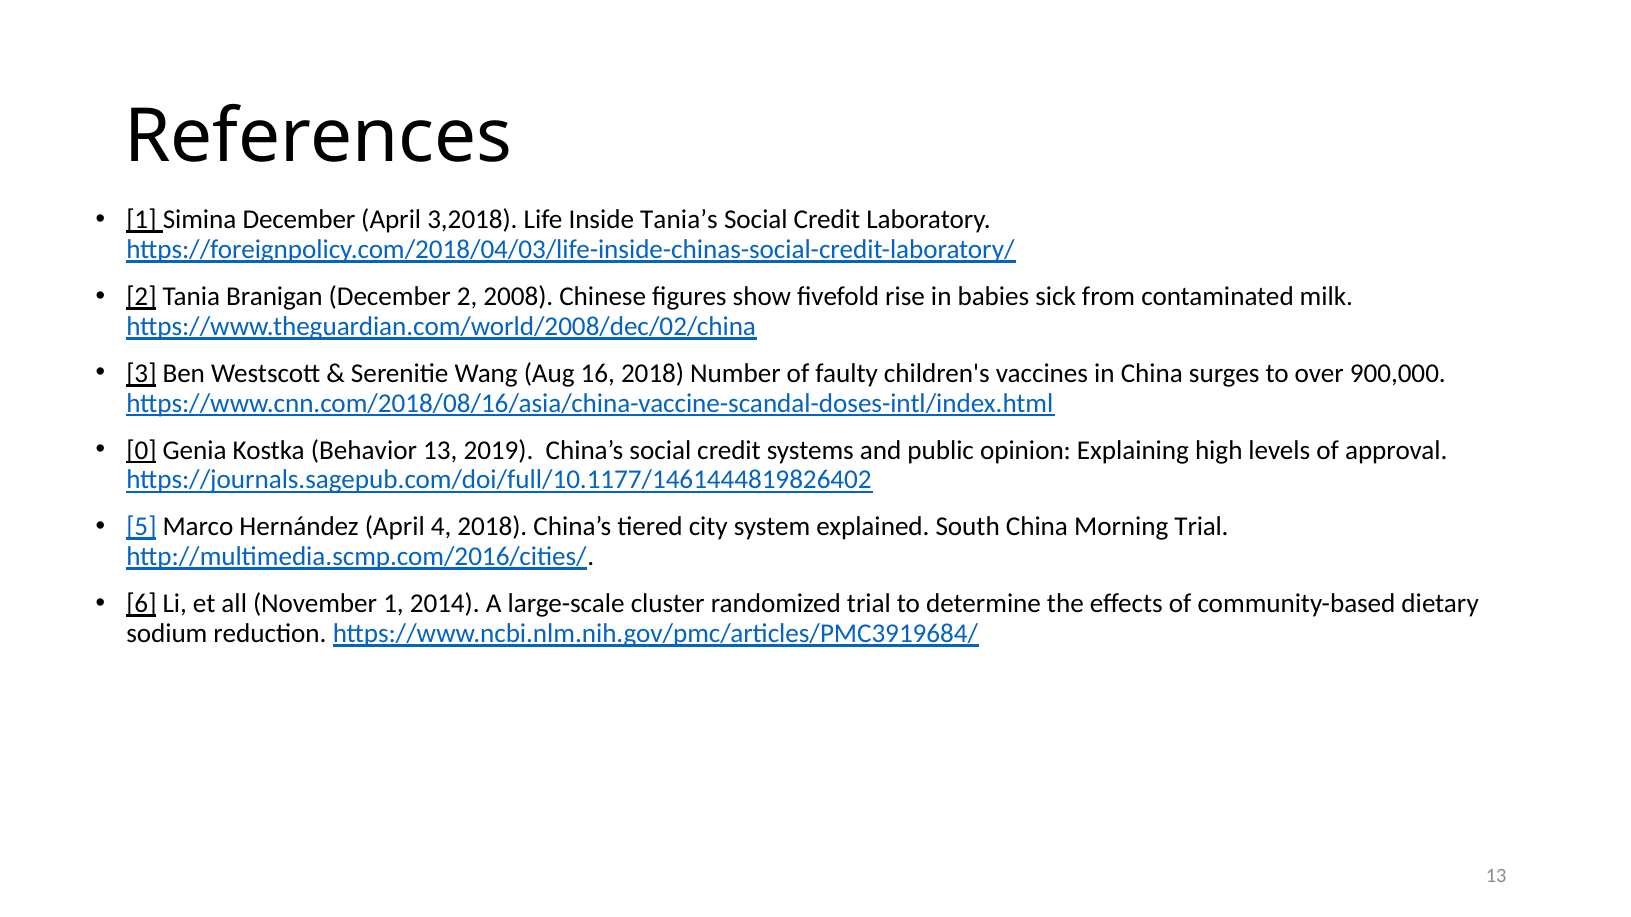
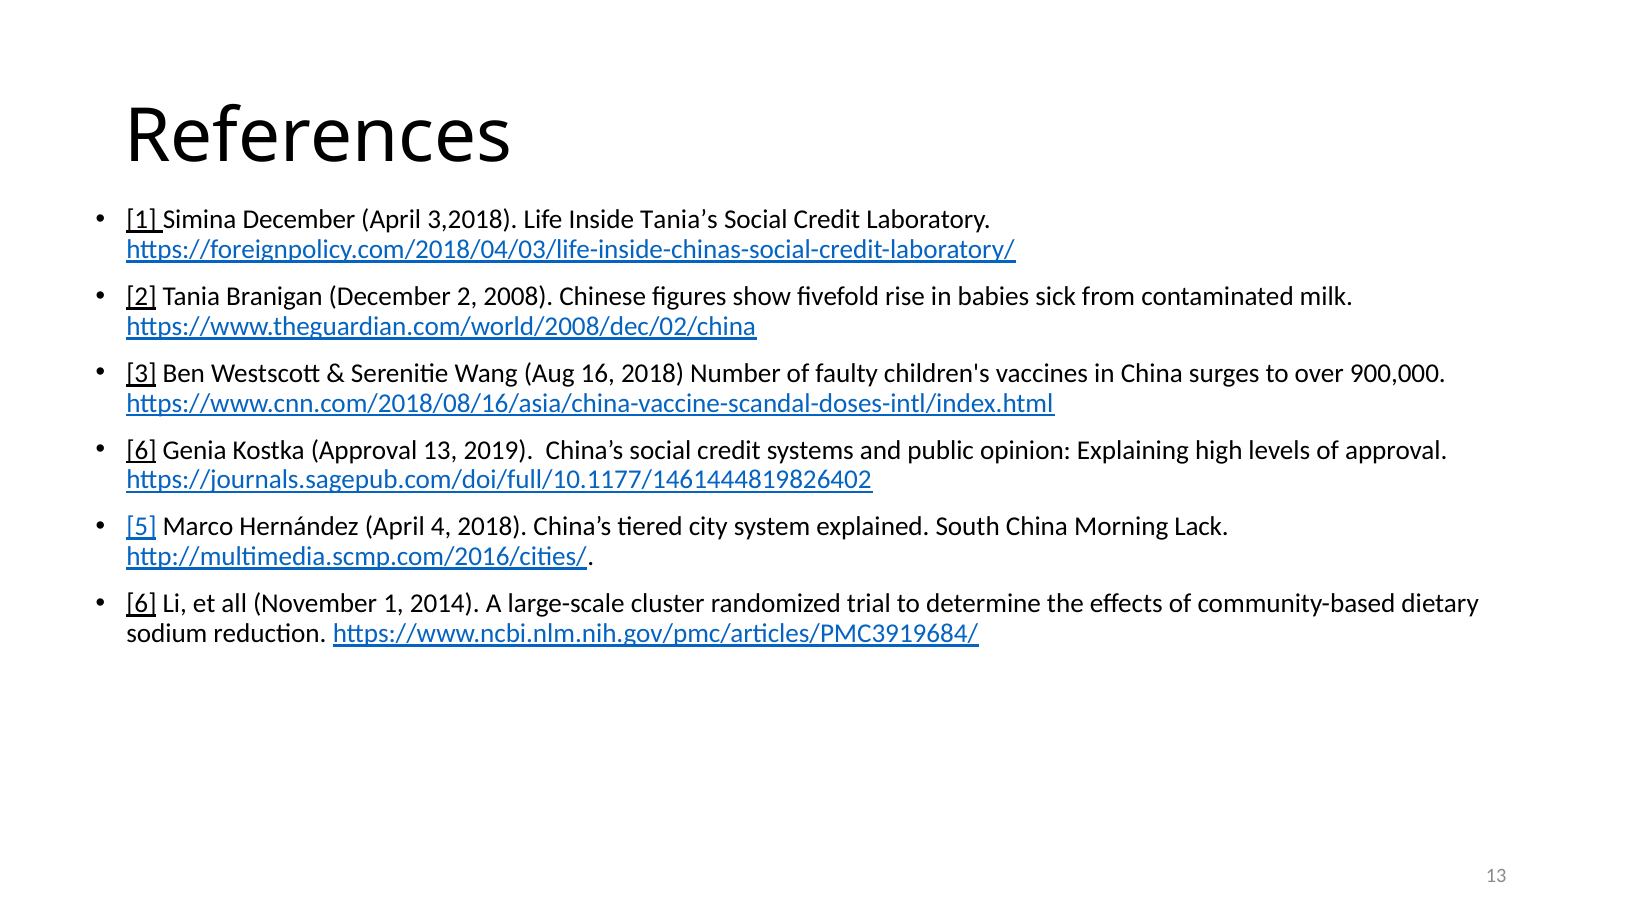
0: 0 -> 6 (141, 450)
Kostka Behavior: Behavior -> Approval (364, 450)
Morning Trial: Trial -> Lack (1202, 527)
